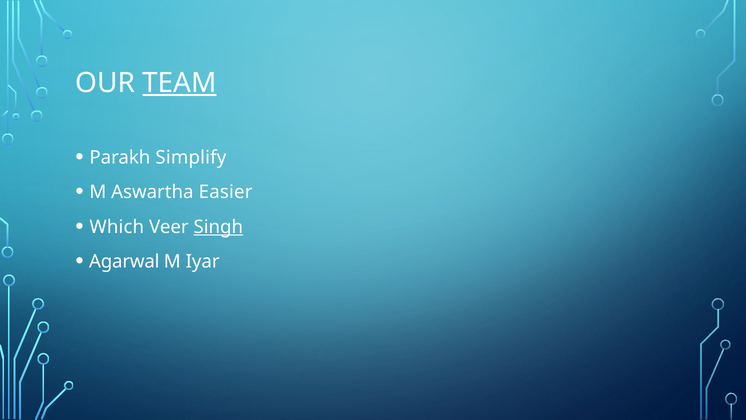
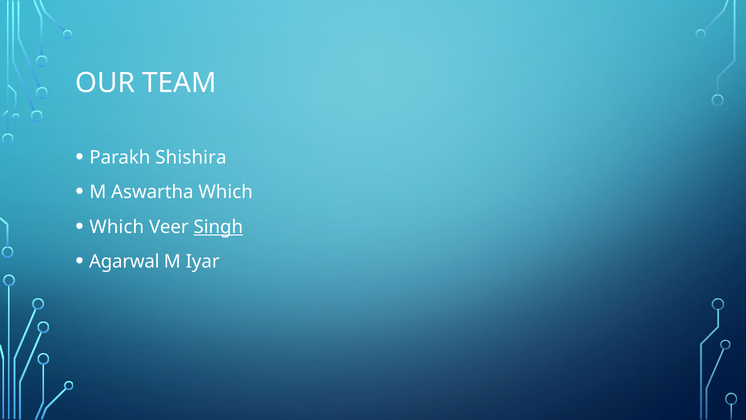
TEAM underline: present -> none (180, 83)
Simplify: Simplify -> Shishira (191, 157)
Aswartha Easier: Easier -> Which (226, 192)
